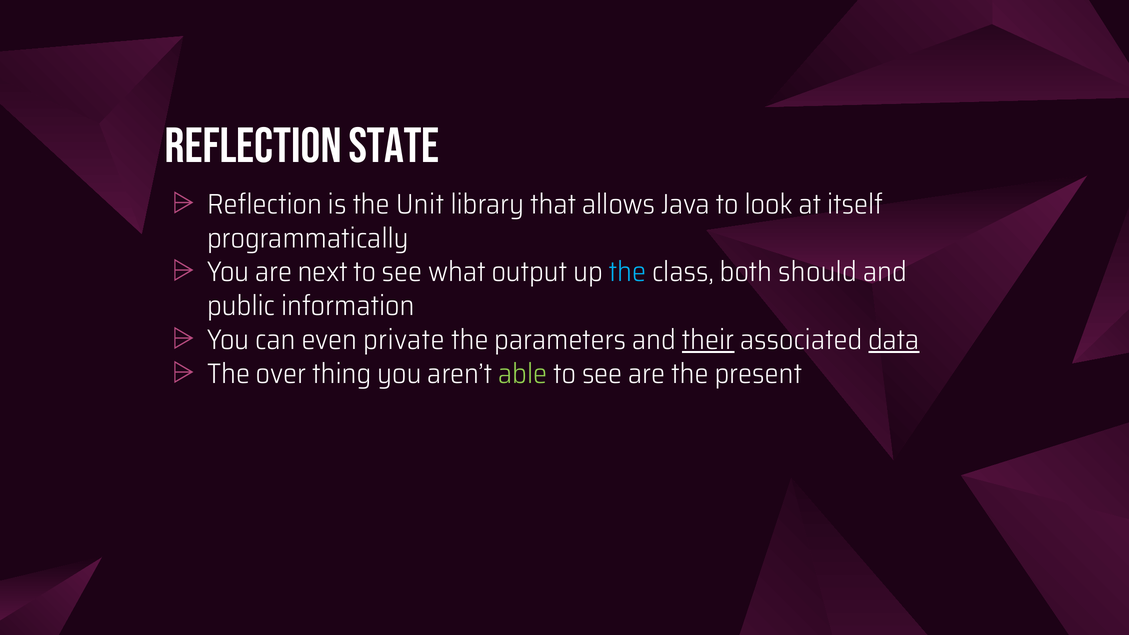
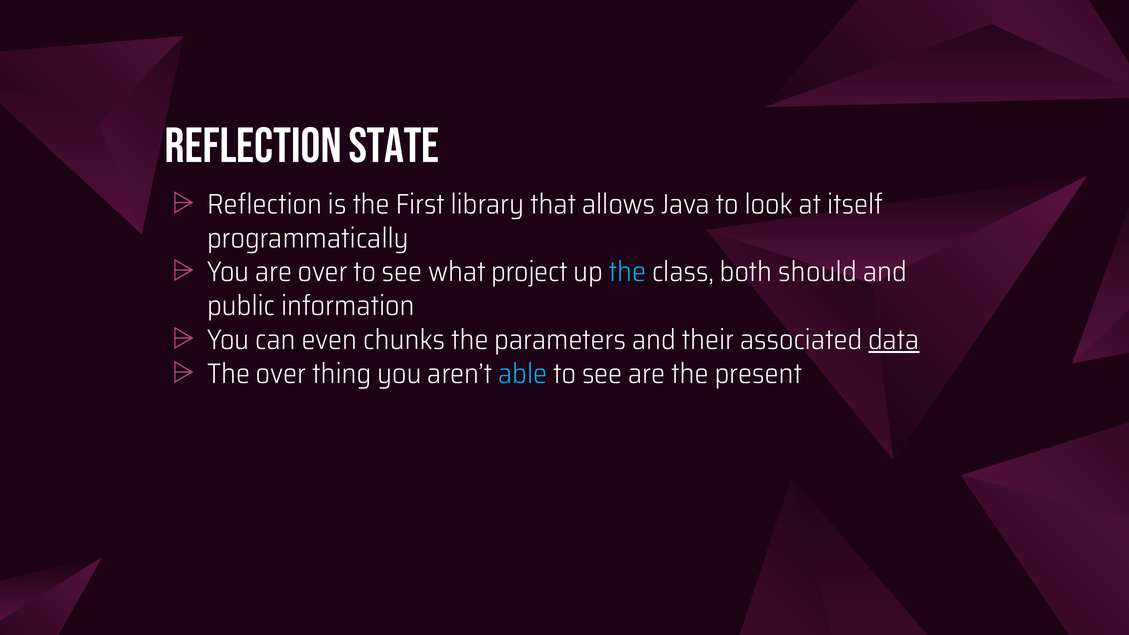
Unit: Unit -> First (420, 204)
are next: next -> over (323, 272)
output: output -> project (530, 272)
private: private -> chunks (404, 340)
their underline: present -> none (708, 340)
able colour: light green -> light blue (523, 374)
